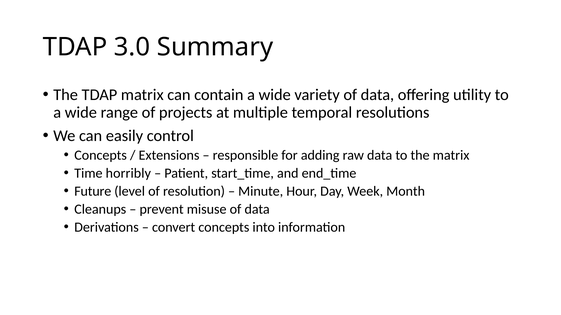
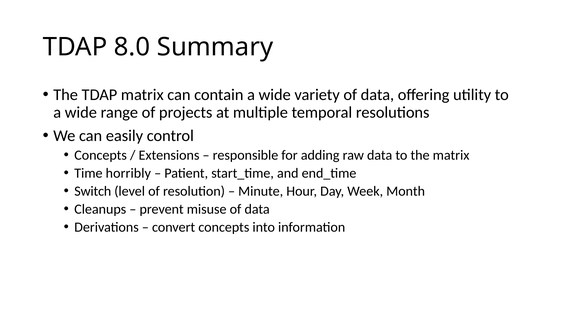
3.0: 3.0 -> 8.0 (132, 47)
Future: Future -> Switch (93, 191)
